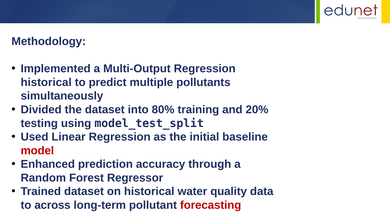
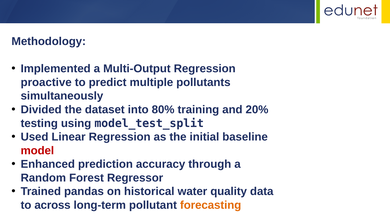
historical: historical -> proactive (46, 82)
Trained dataset: dataset -> pandas (84, 192)
forecasting colour: red -> orange (211, 205)
